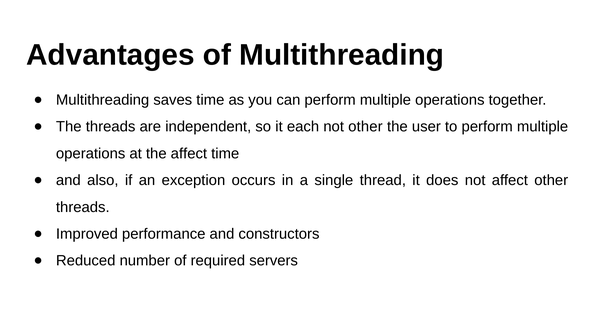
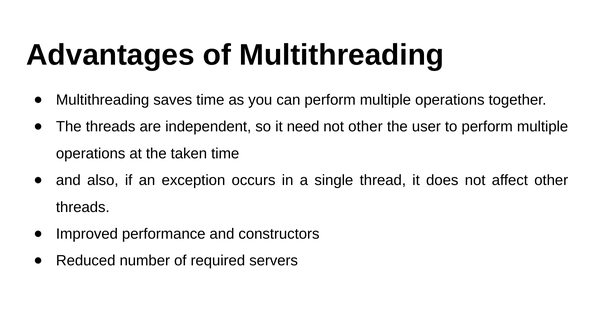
each: each -> need (303, 127)
the affect: affect -> taken (189, 153)
